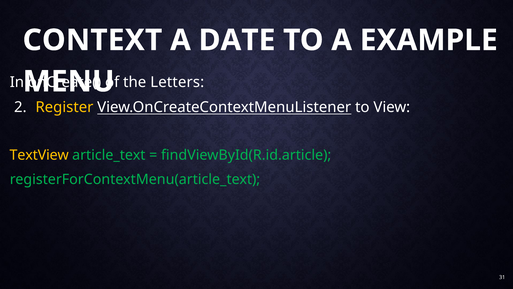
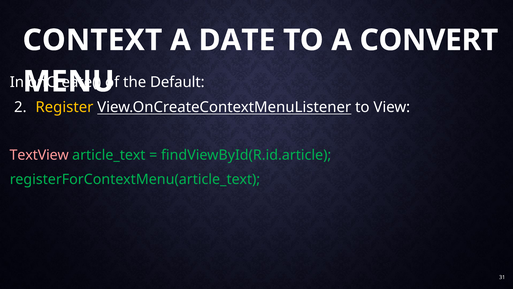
EXAMPLE: EXAMPLE -> CONVERT (429, 40)
Letters: Letters -> Default (177, 82)
TextView colour: yellow -> pink (39, 155)
